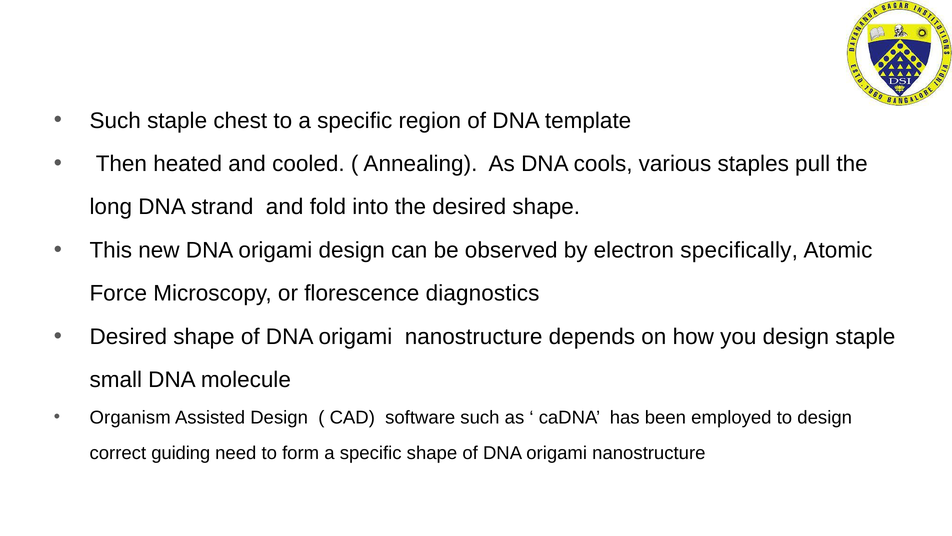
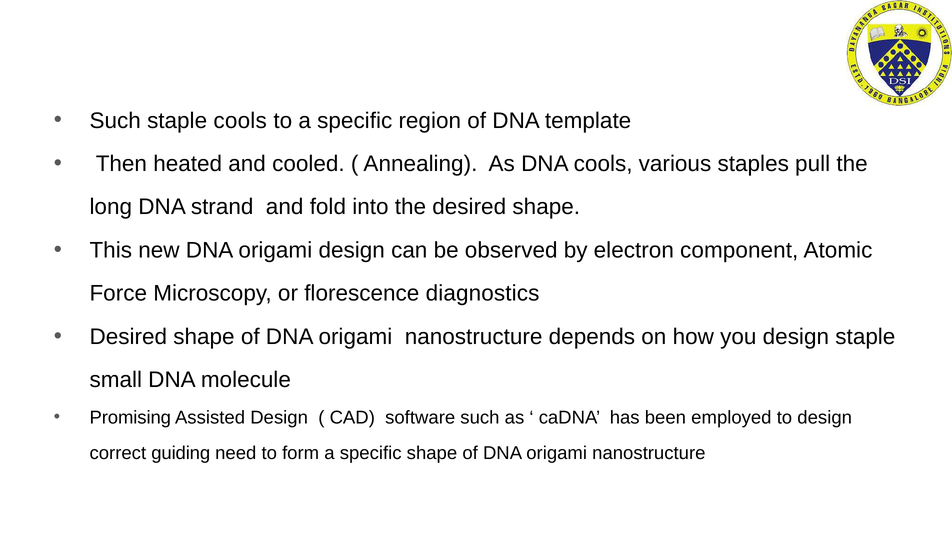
staple chest: chest -> cools (240, 120)
specifically: specifically -> component (739, 250)
Organism: Organism -> Promising (130, 417)
